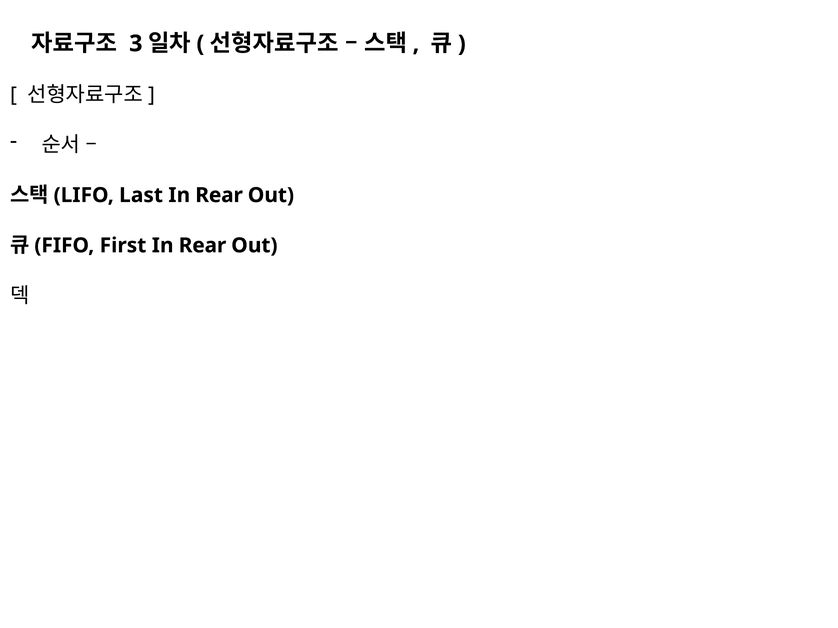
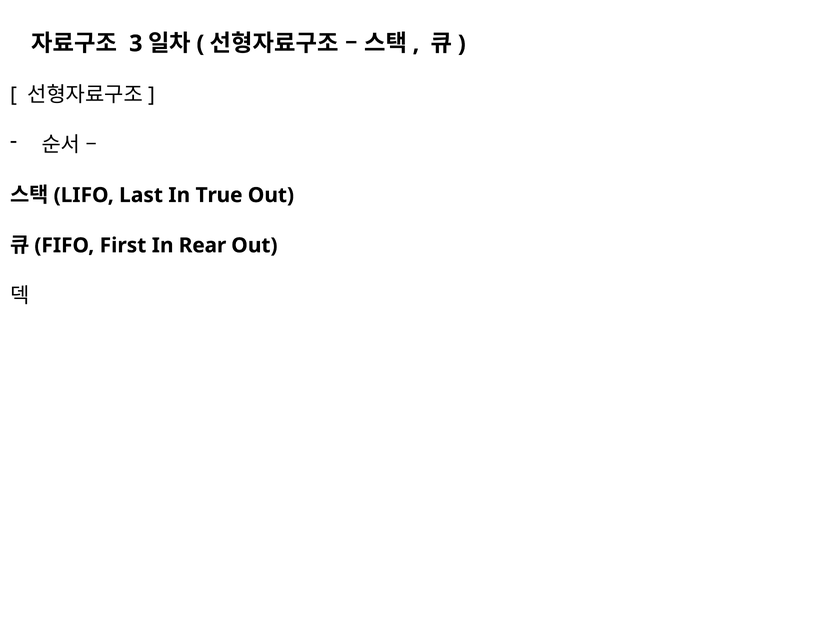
Last In Rear: Rear -> True (219, 195)
